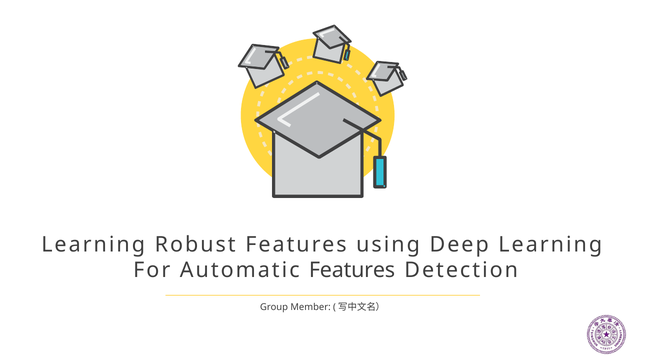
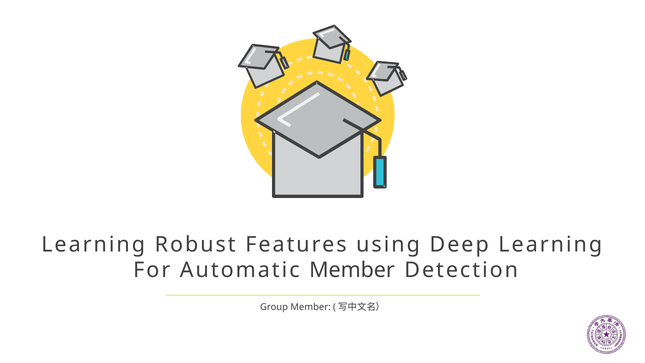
Automatic Features: Features -> Member (352, 270)
